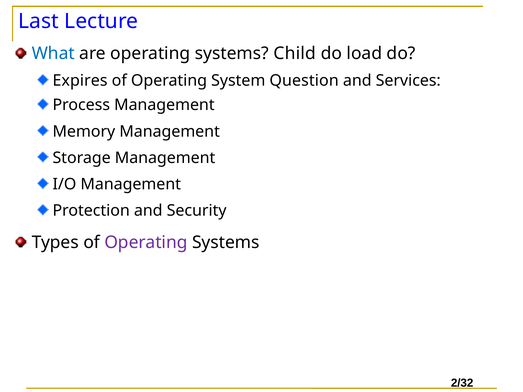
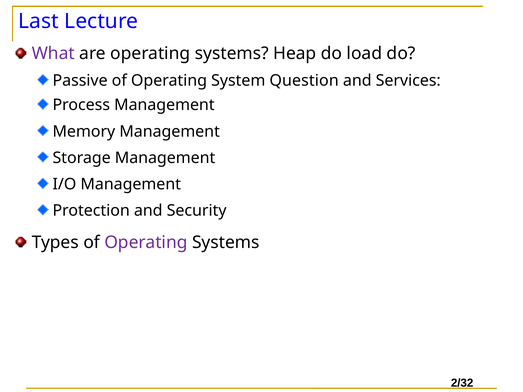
What colour: blue -> purple (53, 54)
Child: Child -> Heap (295, 54)
Expires: Expires -> Passive (80, 81)
